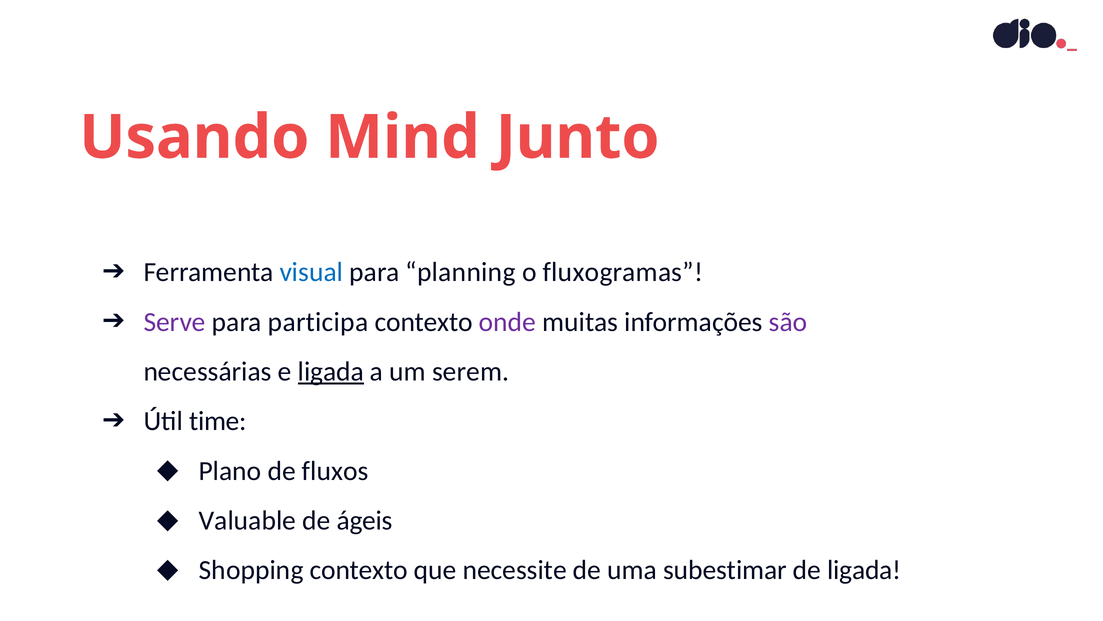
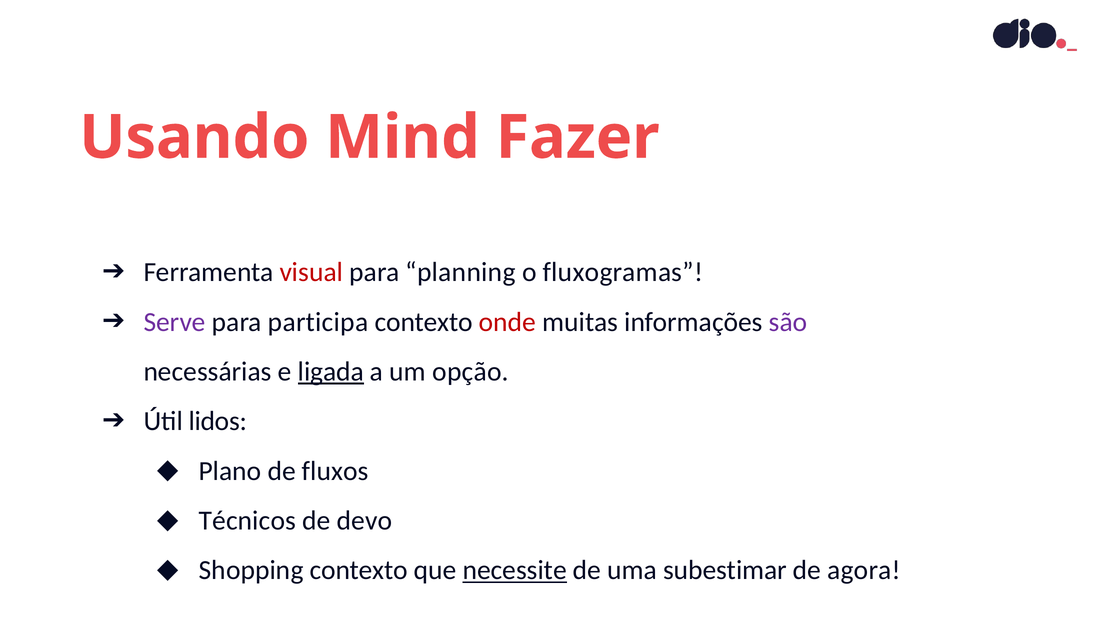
Junto: Junto -> Fazer (578, 137)
visual colour: blue -> red (311, 272)
onde colour: purple -> red (507, 322)
serem: serem -> opção (471, 371)
time: time -> lidos (218, 421)
Valuable: Valuable -> Técnicos (247, 520)
ágeis: ágeis -> devo (364, 520)
necessite underline: none -> present (515, 570)
de ligada: ligada -> agora (864, 570)
